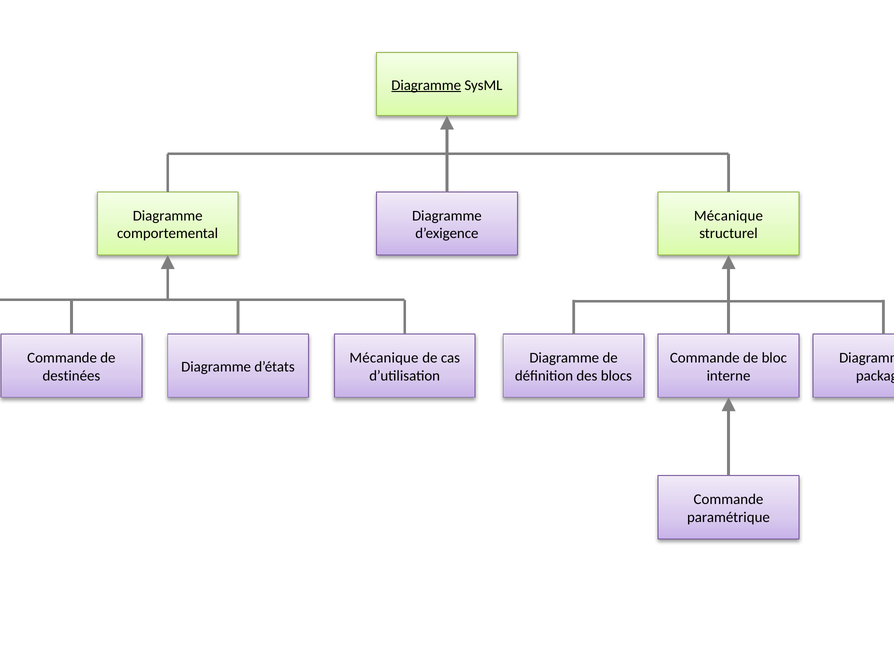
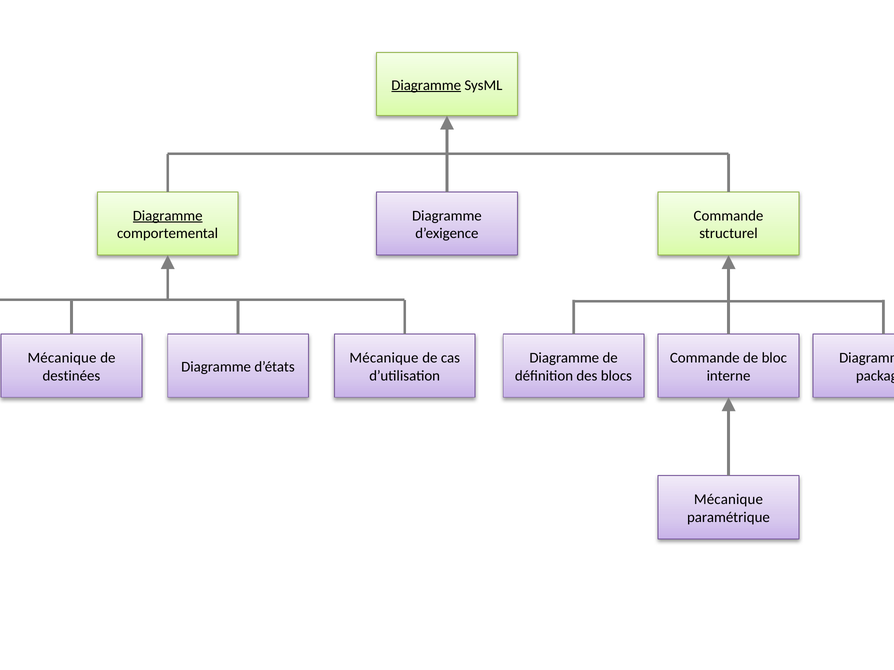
Diagramme underline: none -> present (168, 216)
Mécanique: Mécanique -> Commande (728, 216)
Commande: Commande -> Mécanique (62, 358)
Commande: Commande -> Mécanique (728, 500)
